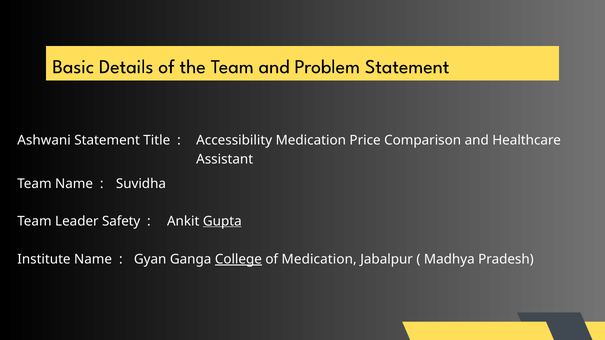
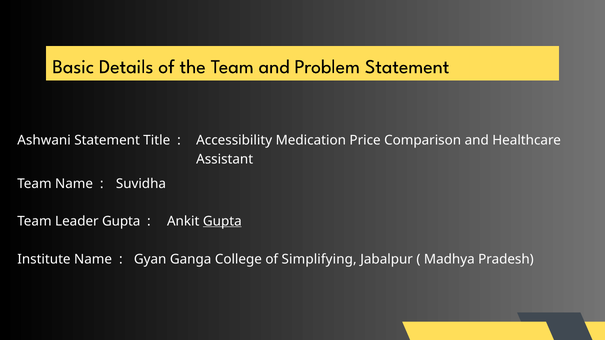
Leader Safety: Safety -> Gupta (121, 221)
College underline: present -> none (238, 259)
of Medication: Medication -> Simplifying (319, 259)
